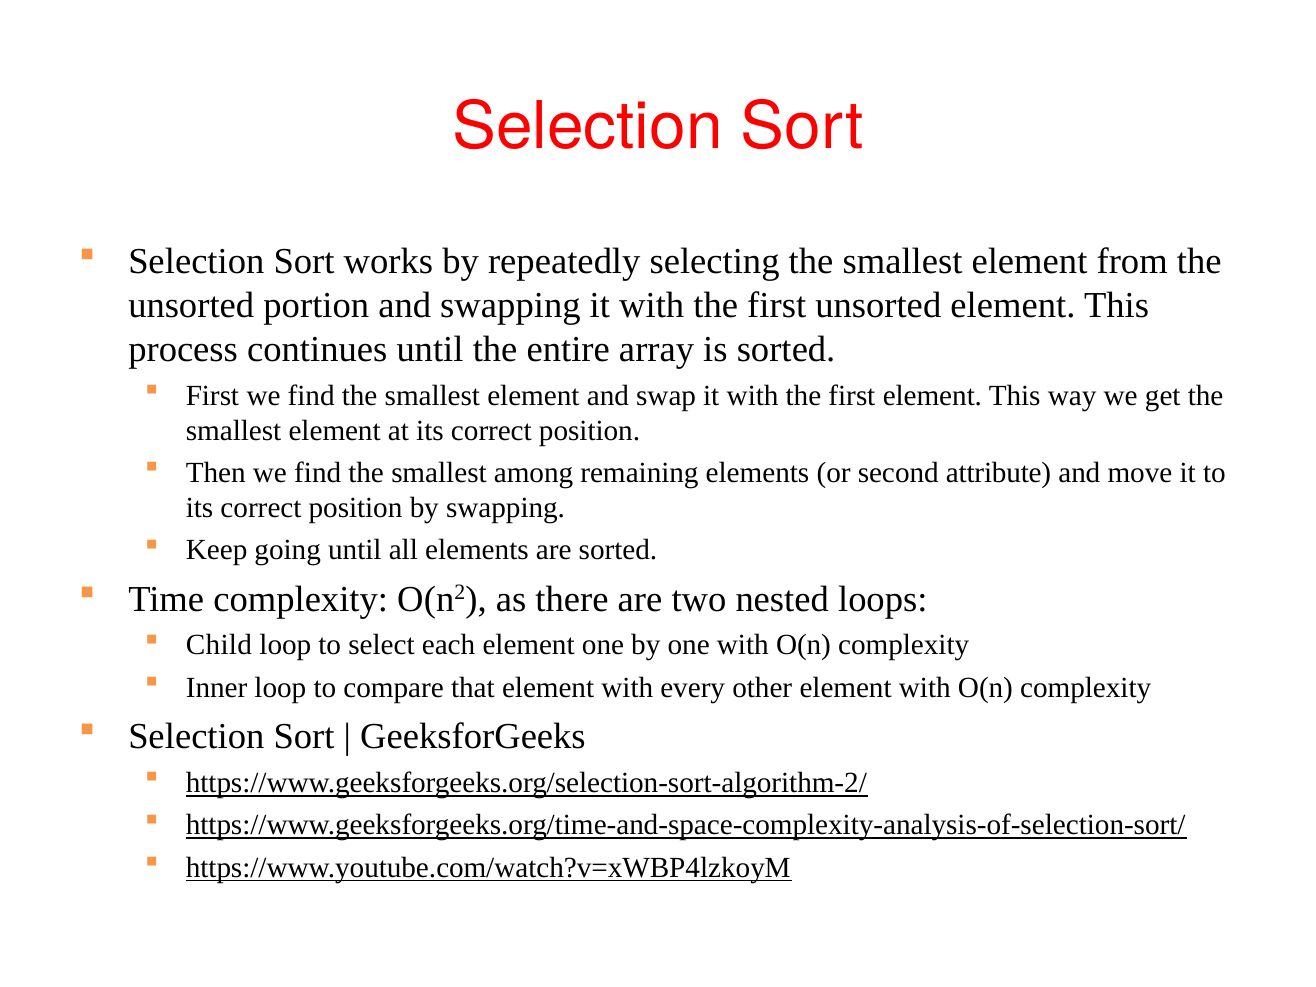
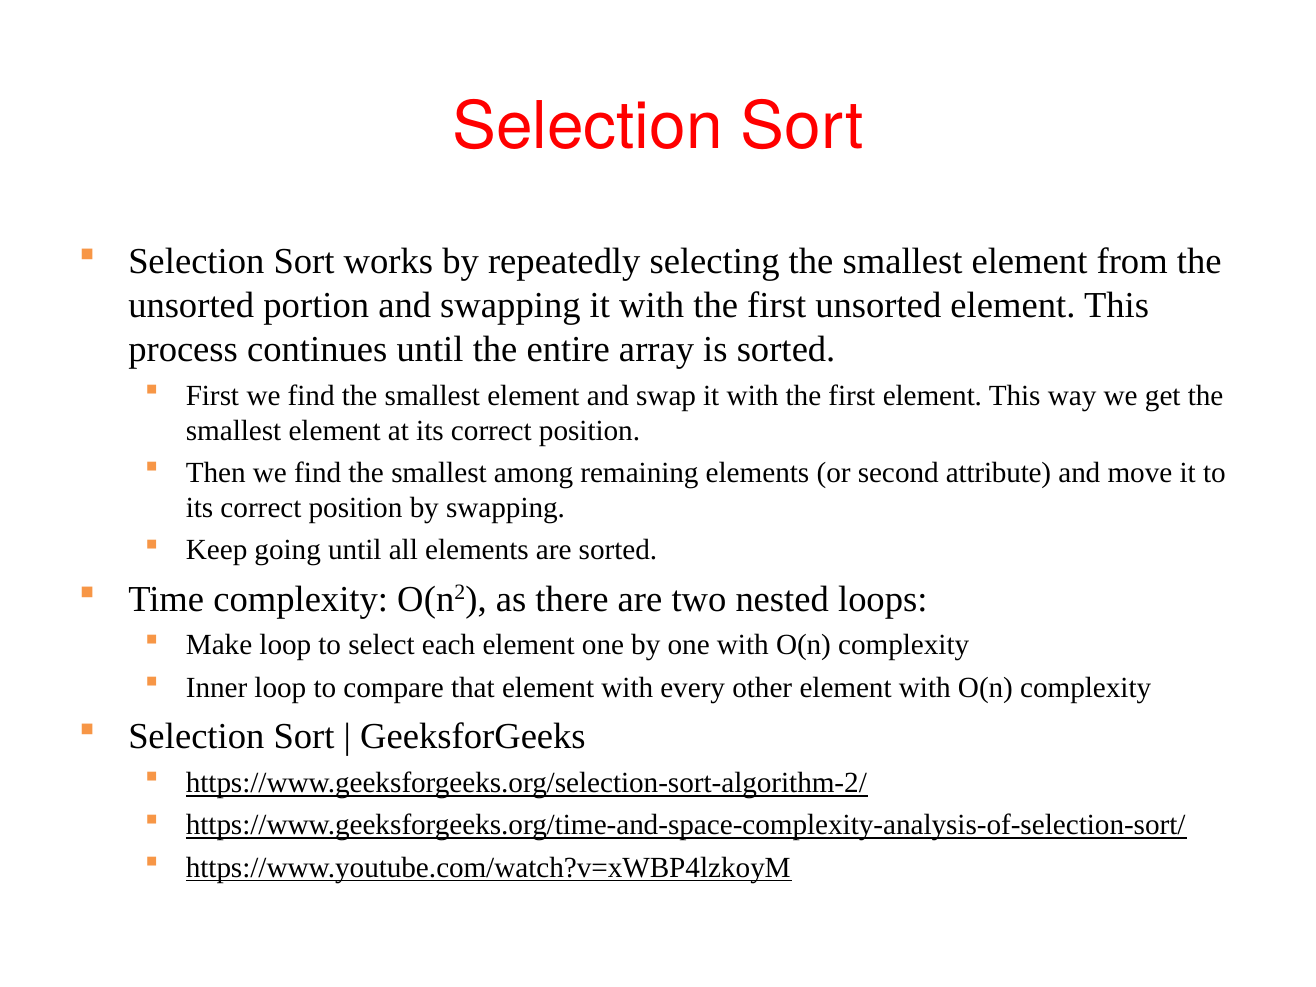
Child: Child -> Make (219, 645)
